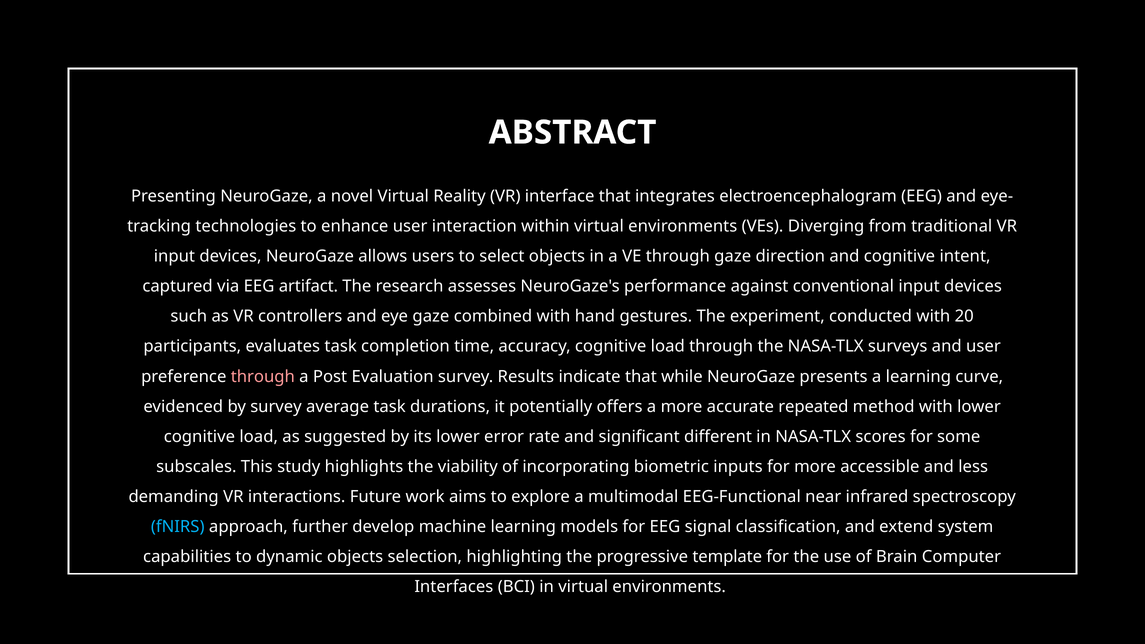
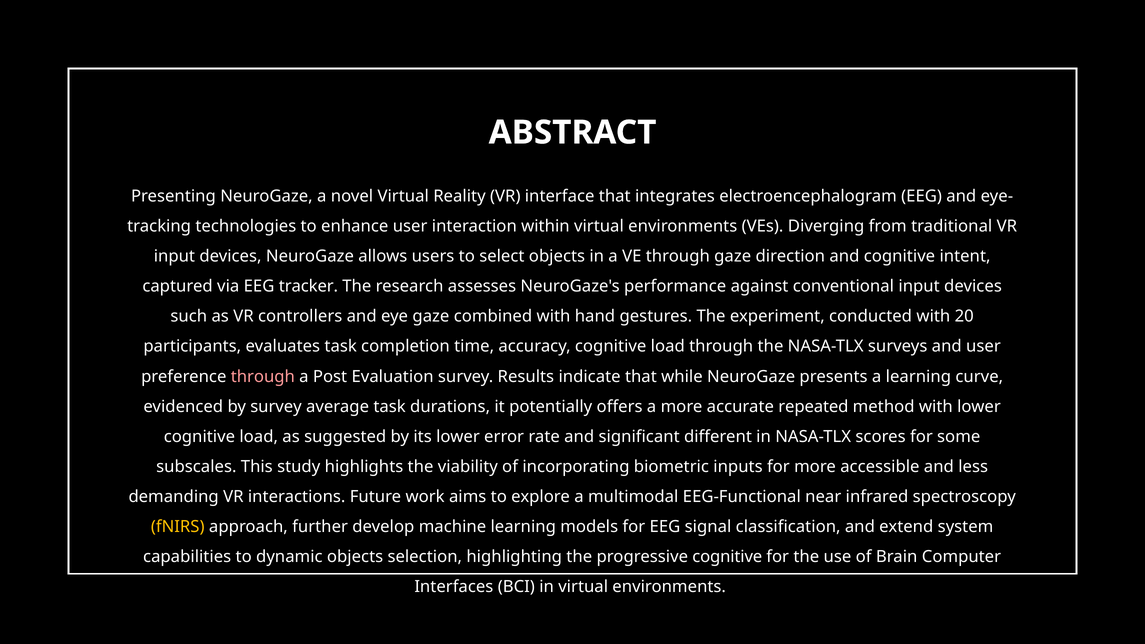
artifact: artifact -> tracker (308, 286)
fNIRS colour: light blue -> yellow (178, 527)
progressive template: template -> cognitive (727, 557)
